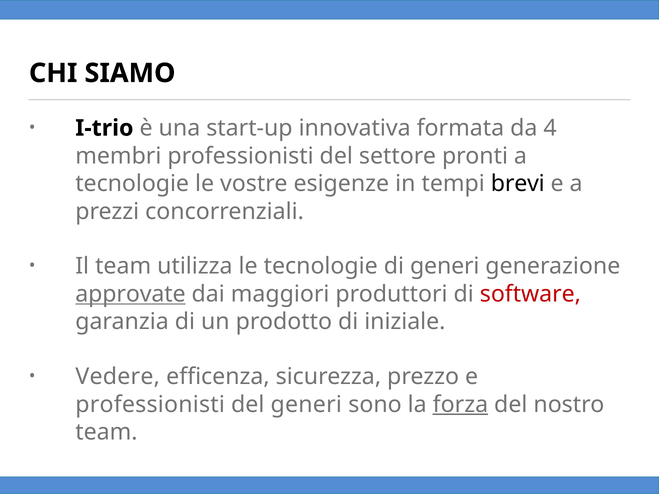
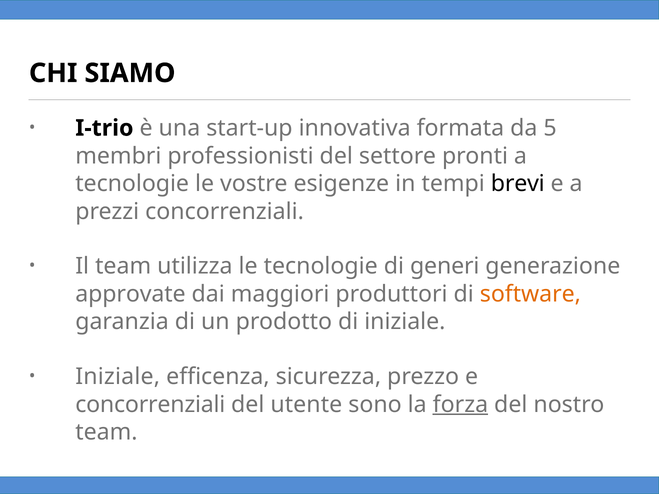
4: 4 -> 5 (550, 128)
approvate underline: present -> none (130, 294)
software colour: red -> orange (530, 294)
Vedere: Vedere -> Iniziale (118, 377)
professionisti: professionisti -> concorrenziali (150, 405)
del generi: generi -> utente (306, 405)
